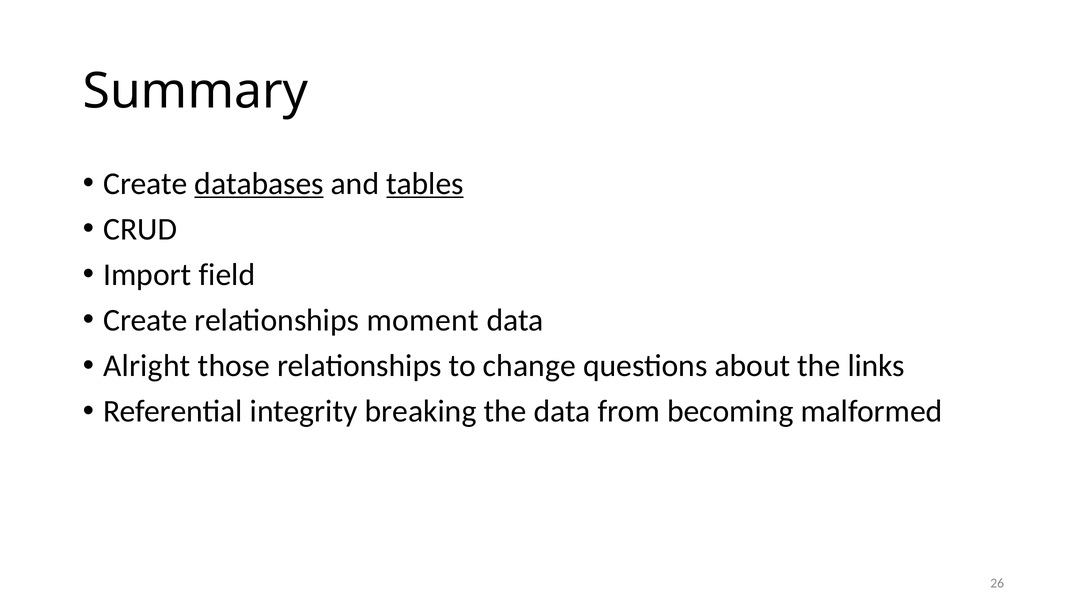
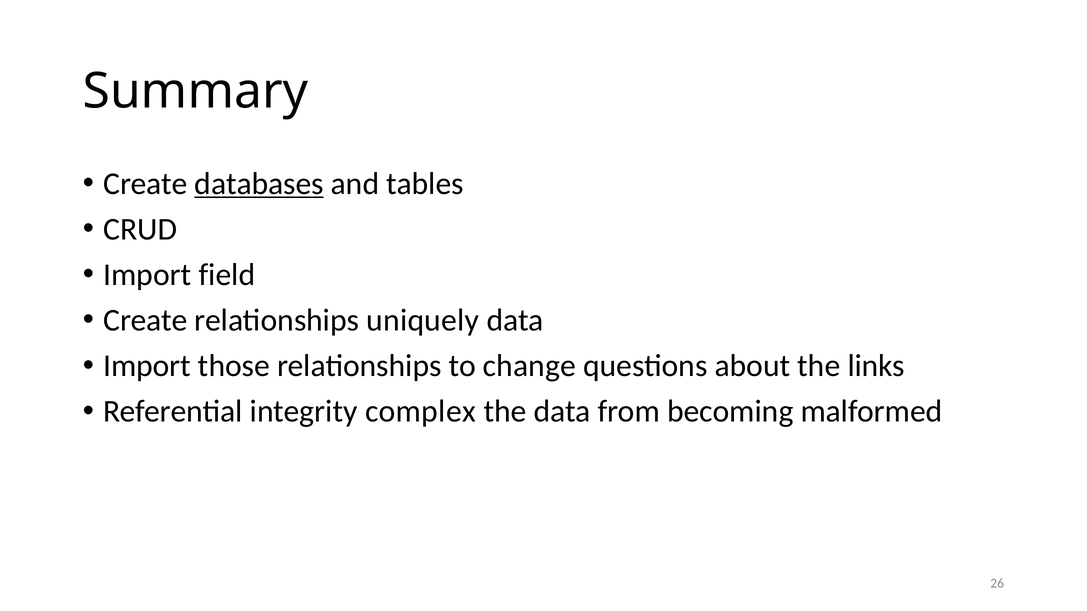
tables underline: present -> none (425, 184)
moment: moment -> uniquely (423, 321)
Alright: Alright -> Import (147, 366)
breaking: breaking -> complex (420, 412)
